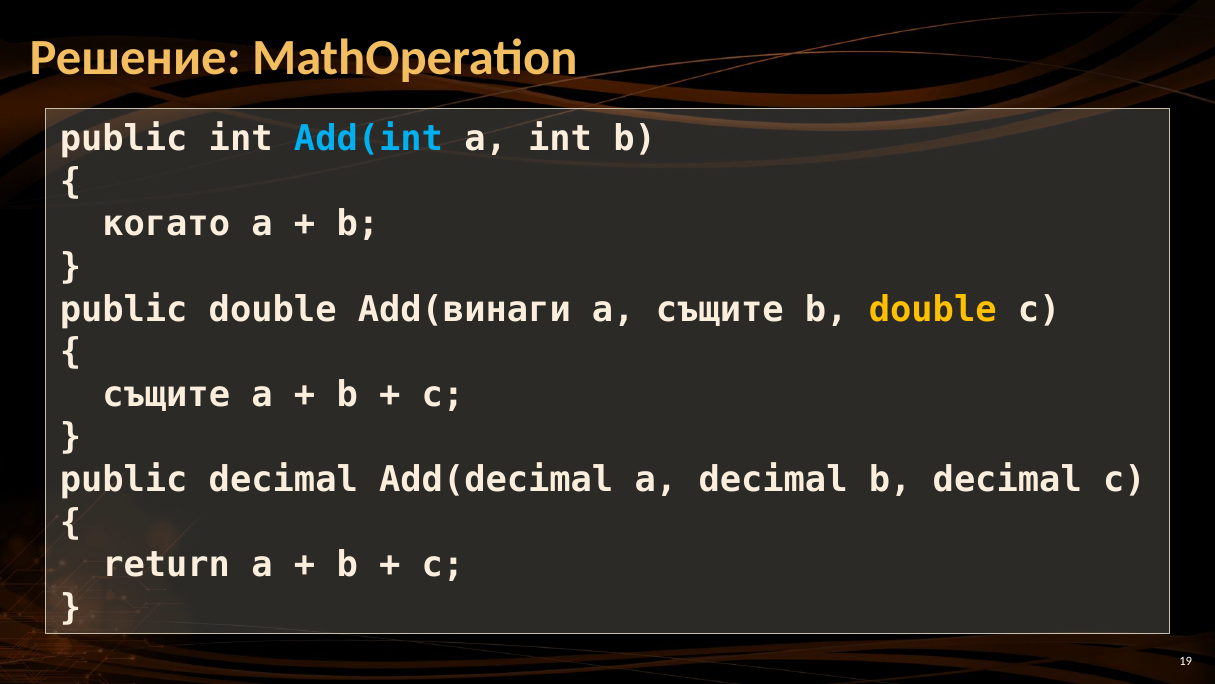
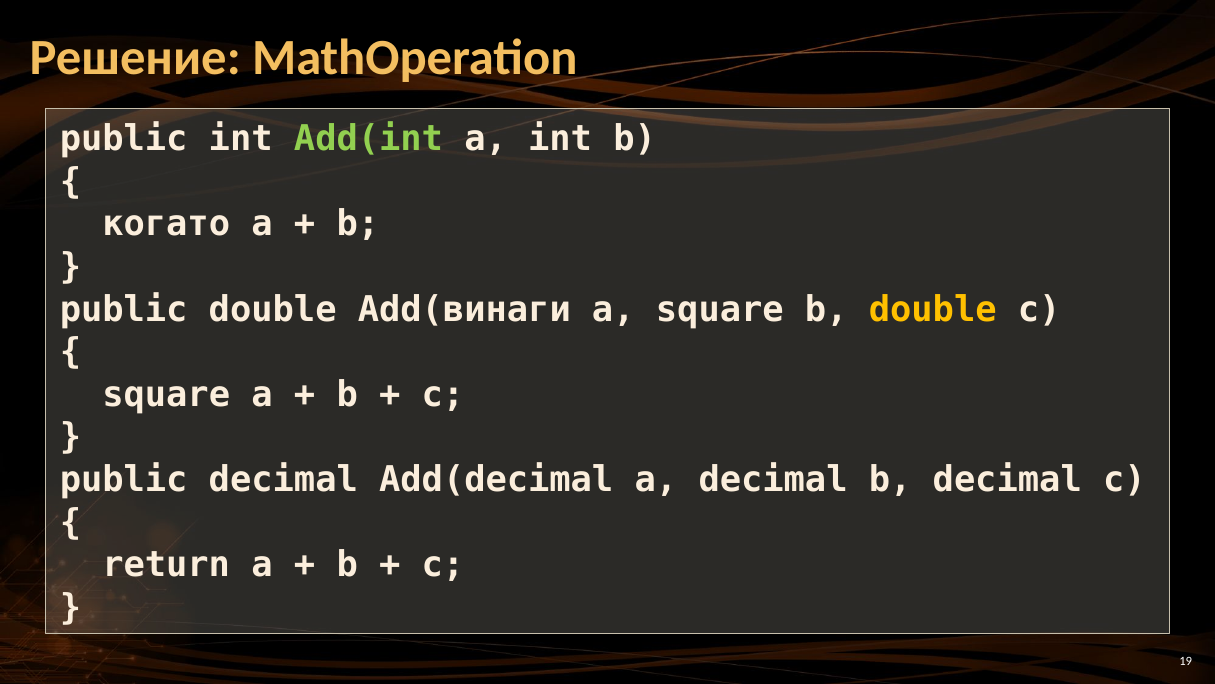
Add(int colour: light blue -> light green (369, 139)
a същите: същите -> square (720, 309)
същите: същите -> square (166, 394)
